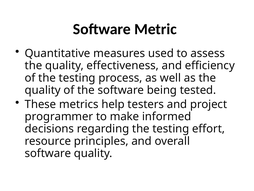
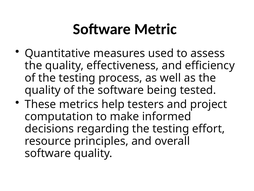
programmer: programmer -> computation (59, 116)
